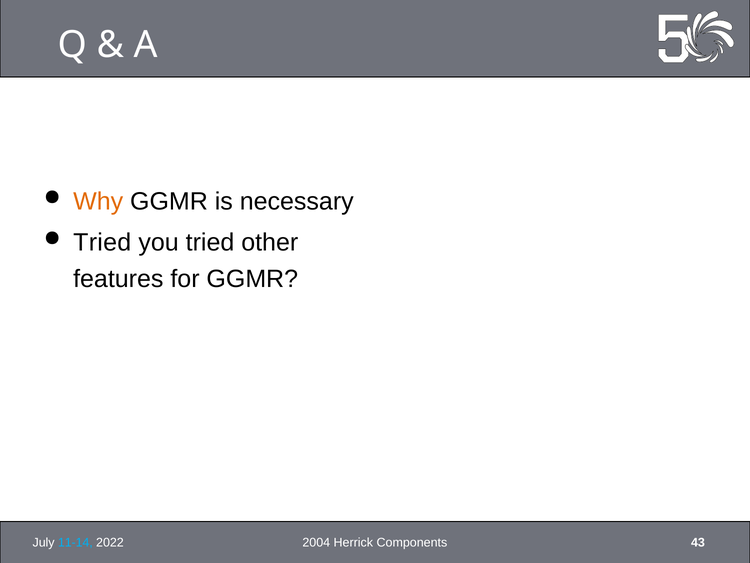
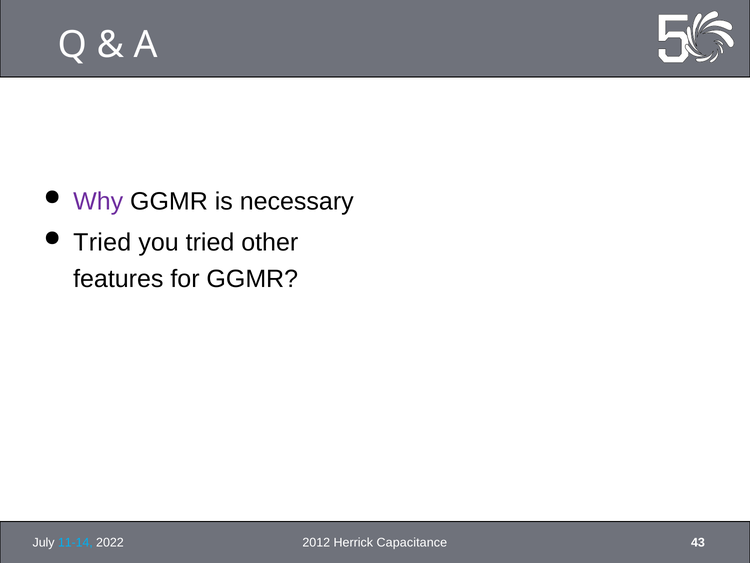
Why colour: orange -> purple (98, 202)
2004: 2004 -> 2012 (316, 542)
Components: Components -> Capacitance (412, 542)
